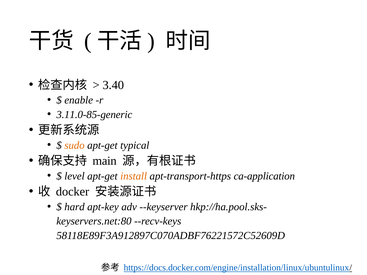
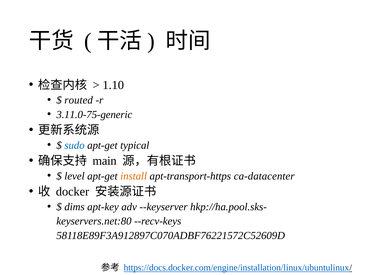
3.40: 3.40 -> 1.10 (113, 85)
enable: enable -> routed (79, 100)
3.11.0-85-generic: 3.11.0-85-generic -> 3.11.0-75-generic (94, 115)
sudo colour: orange -> blue (75, 145)
ca-application: ca-application -> ca-datacenter (264, 176)
hard: hard -> dims (75, 207)
